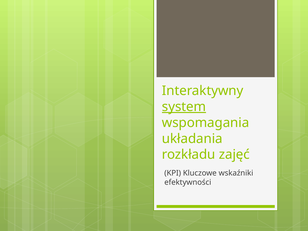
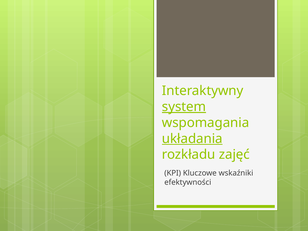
układania underline: none -> present (192, 139)
